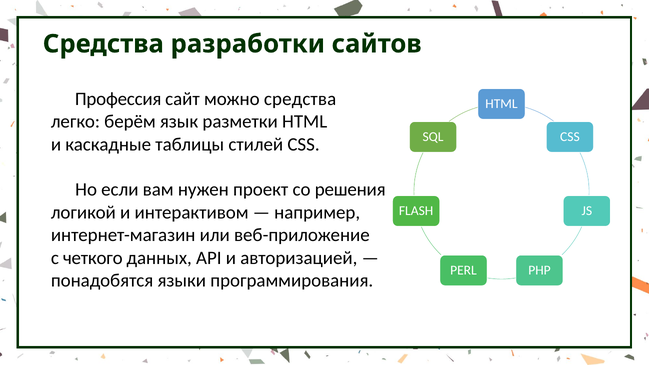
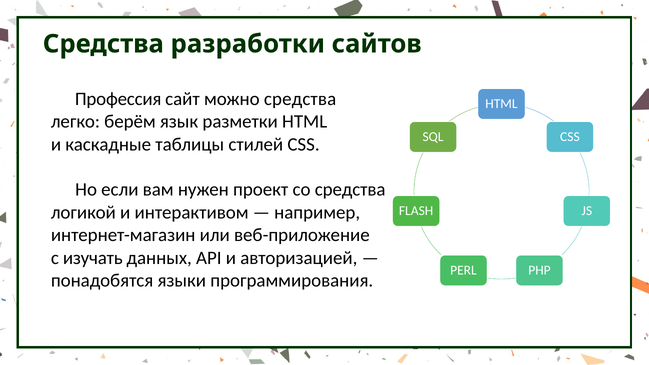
со решения: решения -> средства (350, 190)
четкого: четкого -> изучать (93, 258)
